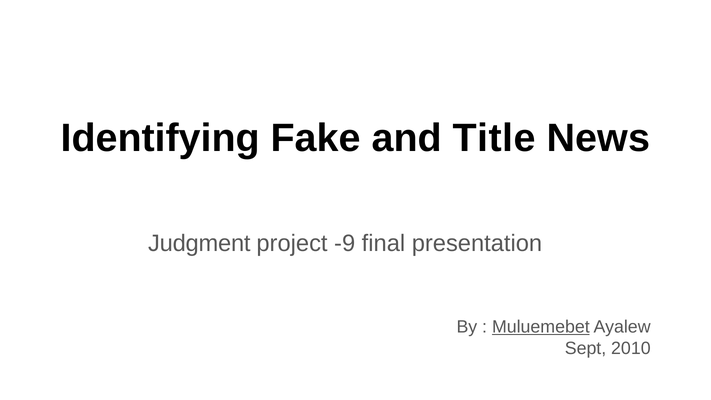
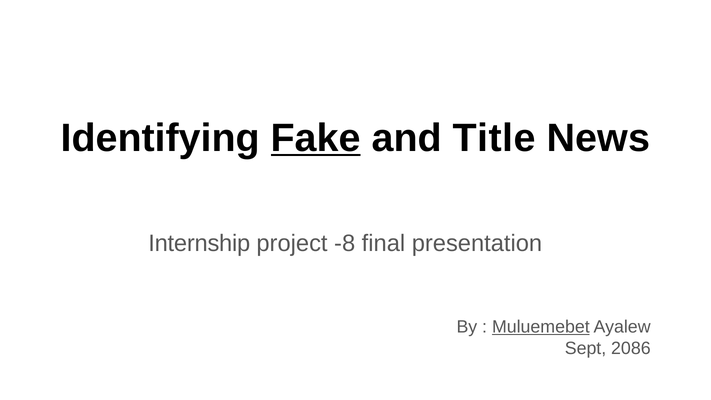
Fake underline: none -> present (316, 138)
Judgment: Judgment -> Internship (199, 243)
-9: -9 -> -8 (345, 243)
2010: 2010 -> 2086 (631, 348)
